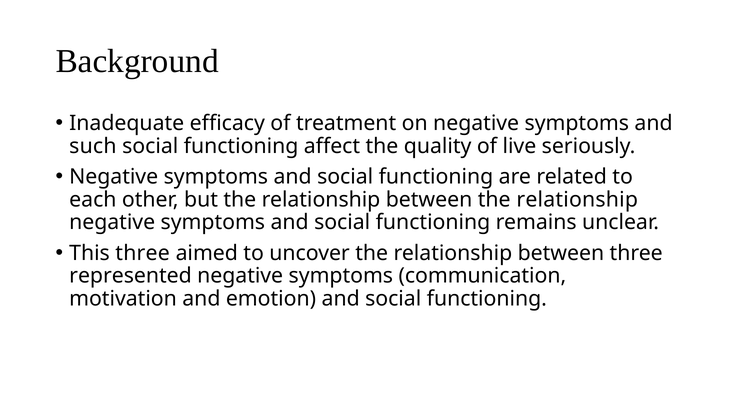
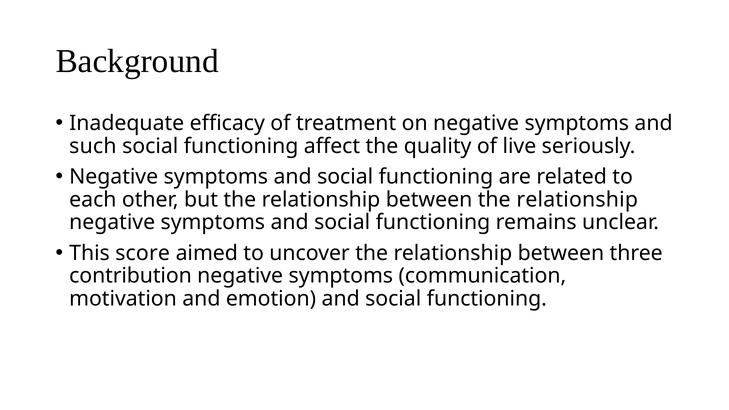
This three: three -> score (143, 253)
represented: represented -> contribution (131, 276)
